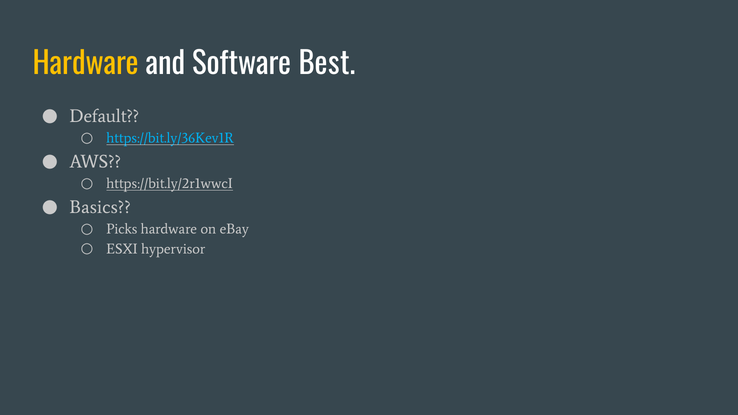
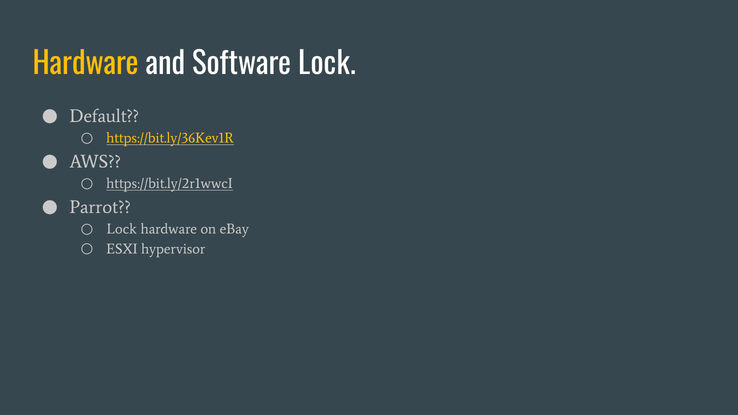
Software Best: Best -> Lock (327, 64)
https://bit.ly/36Kev1R colour: light blue -> yellow (170, 138)
Basics: Basics -> Parrot (100, 207)
Picks: Picks -> Lock (122, 229)
